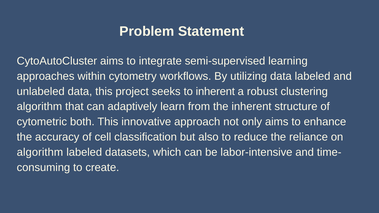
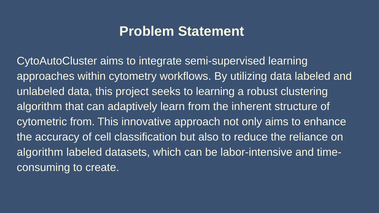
to inherent: inherent -> learning (215, 91)
cytometric both: both -> from (82, 122)
